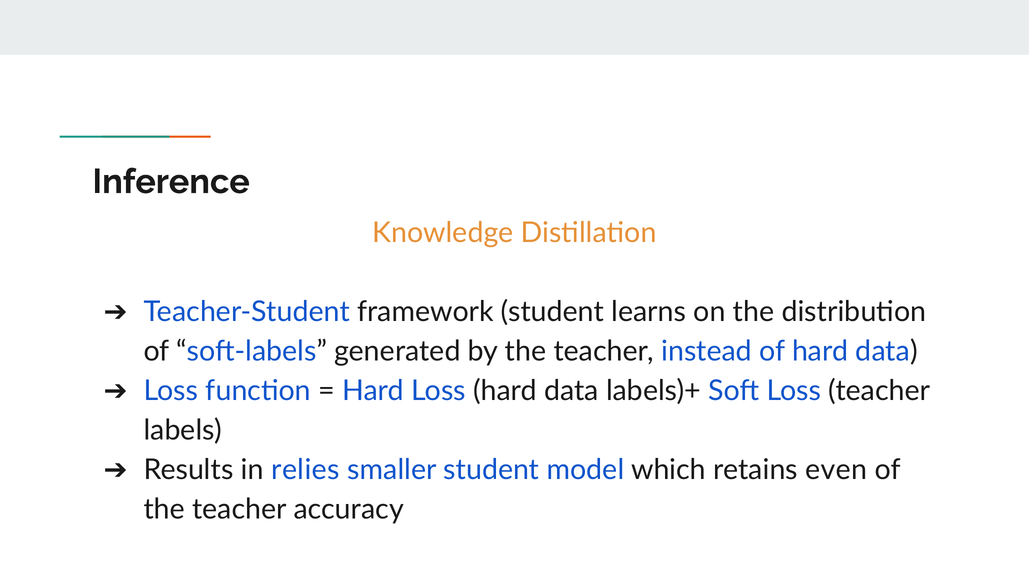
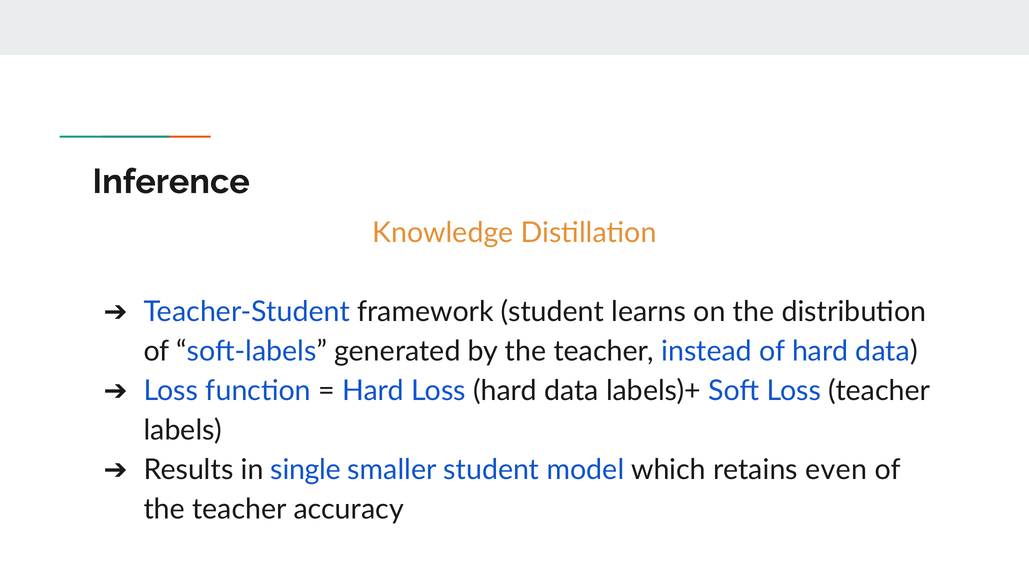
relies: relies -> single (306, 470)
